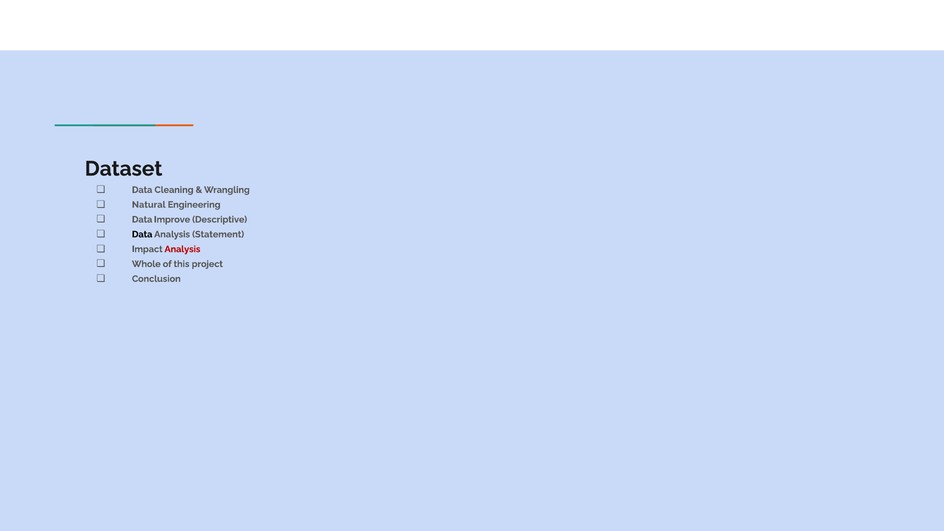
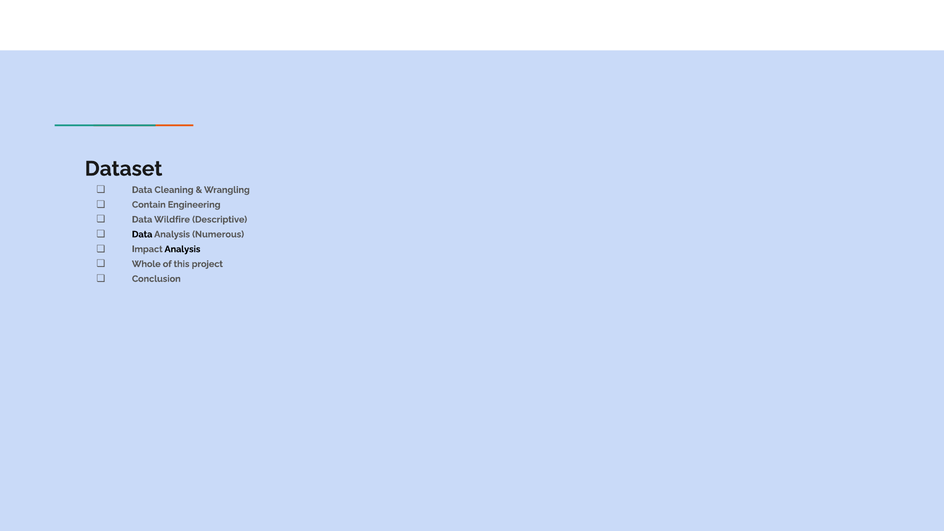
Natural: Natural -> Contain (149, 205)
Improve: Improve -> Wildfire (172, 220)
Statement: Statement -> Numerous (218, 234)
Analysis colour: red -> black (182, 249)
